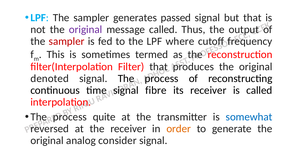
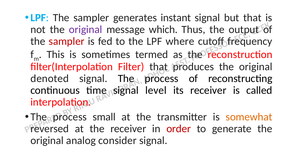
passed: passed -> instant (176, 18)
message called: called -> which (163, 30)
fibre: fibre -> level (156, 90)
quite: quite -> small (104, 117)
somewhat colour: blue -> orange (249, 117)
order colour: orange -> red (179, 129)
